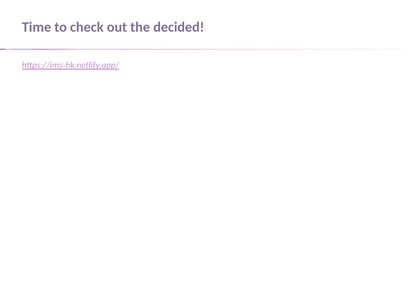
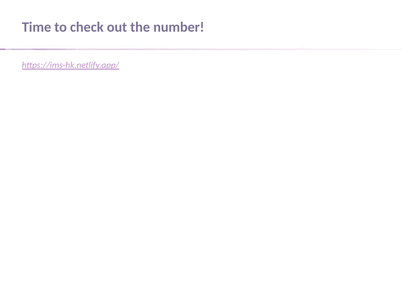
decided: decided -> number (179, 27)
